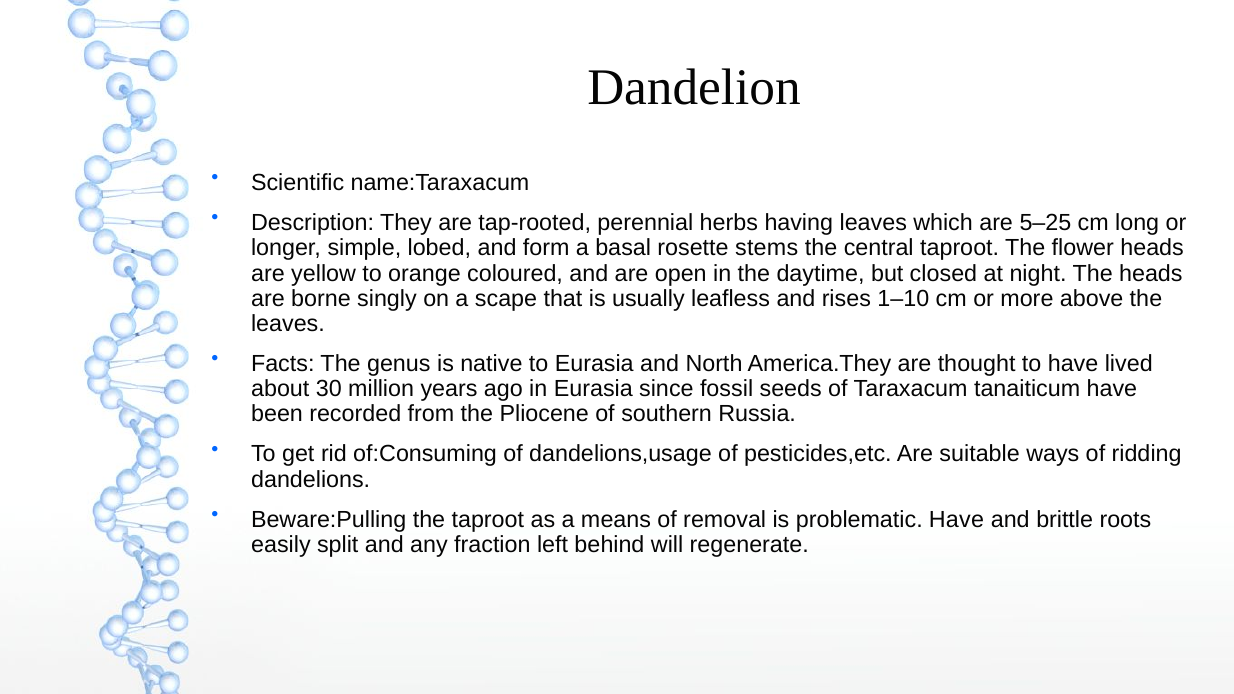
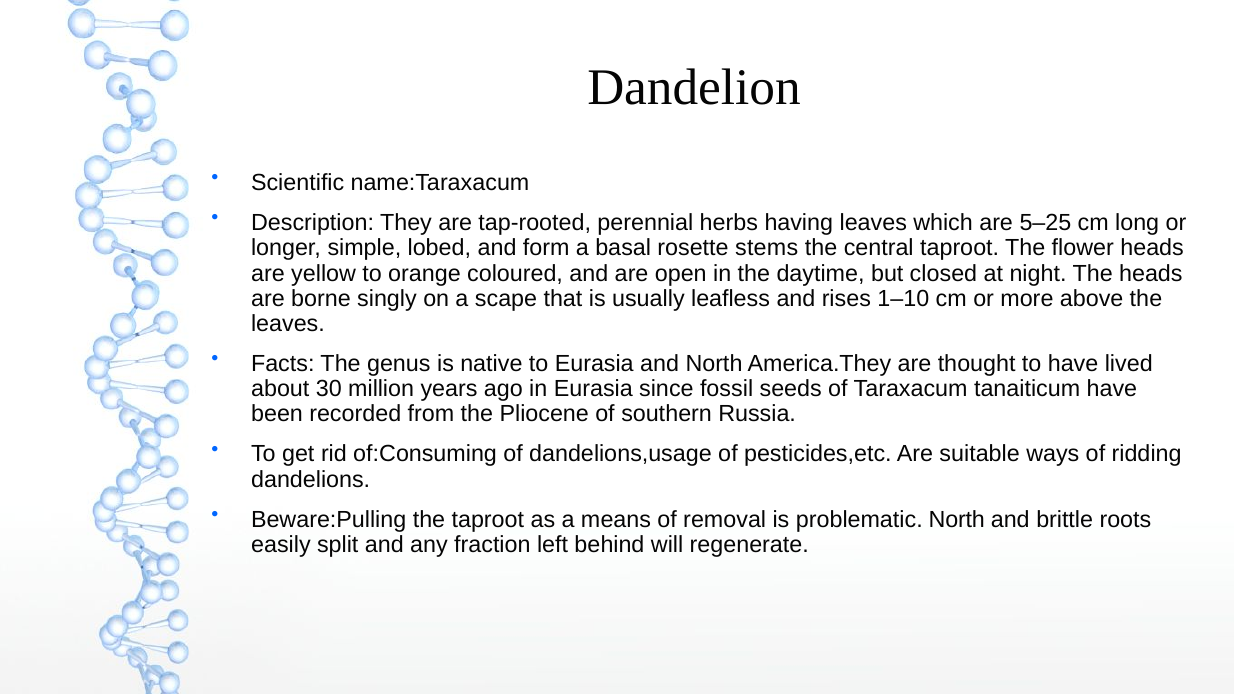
problematic Have: Have -> North (957, 520)
